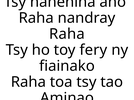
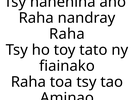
fery: fery -> tato (93, 50)
